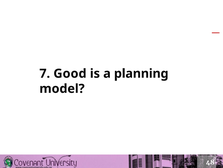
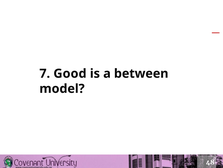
planning: planning -> between (141, 73)
